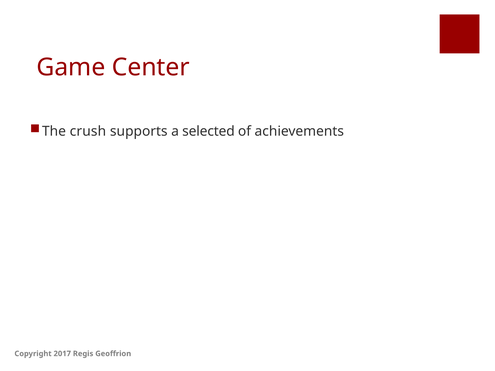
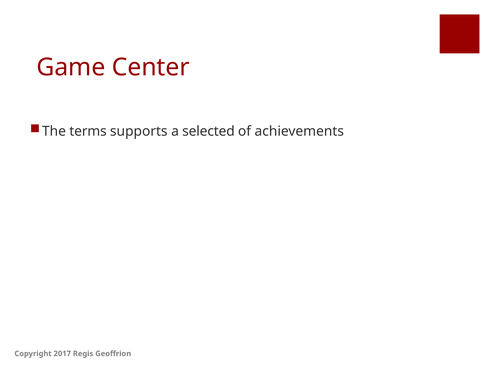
crush: crush -> terms (88, 131)
